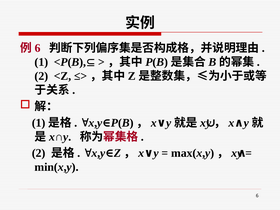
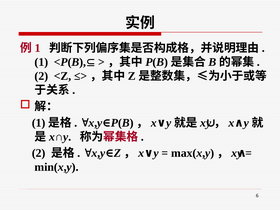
6: 6 -> 1 (38, 48)
